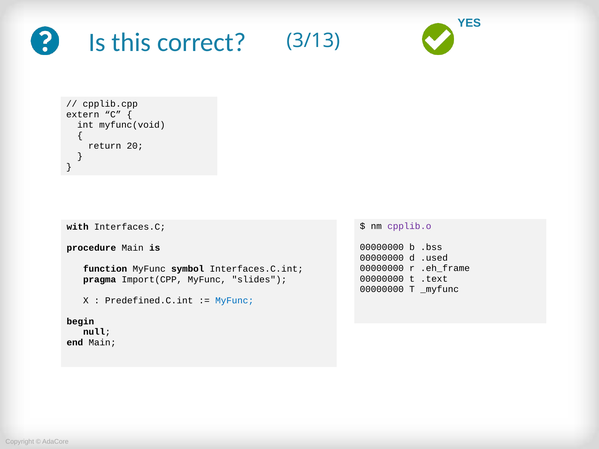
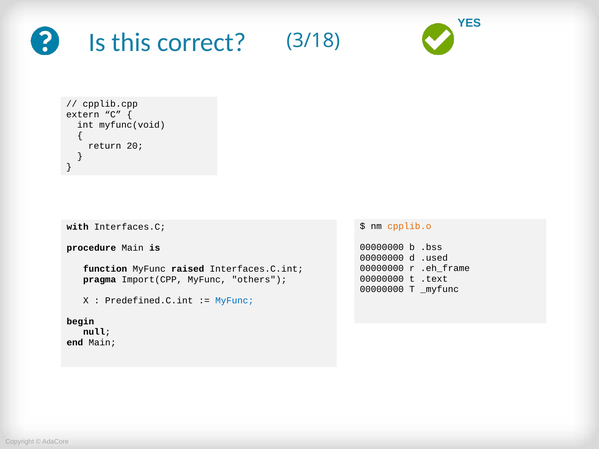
3/13: 3/13 -> 3/18 (313, 41)
cpplib.o colour: purple -> orange (409, 226)
symbol: symbol -> raised (188, 269)
slides: slides -> others (259, 280)
